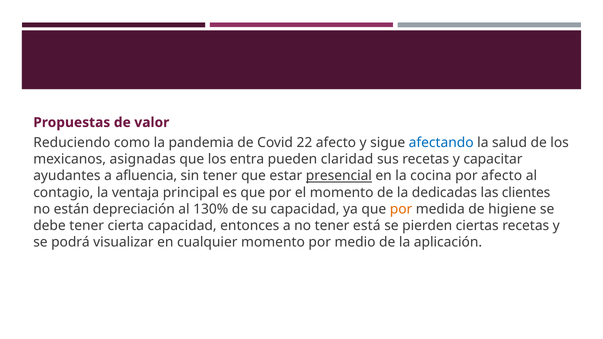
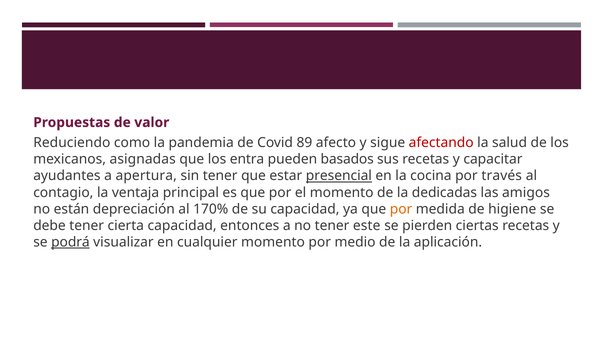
22: 22 -> 89 (304, 143)
afectando colour: blue -> red (441, 143)
claridad: claridad -> basados (347, 159)
afluencia: afluencia -> apertura (146, 176)
por afecto: afecto -> través (502, 176)
clientes: clientes -> amigos (526, 193)
130%: 130% -> 170% (211, 209)
está: está -> este (367, 226)
podrá underline: none -> present (70, 242)
